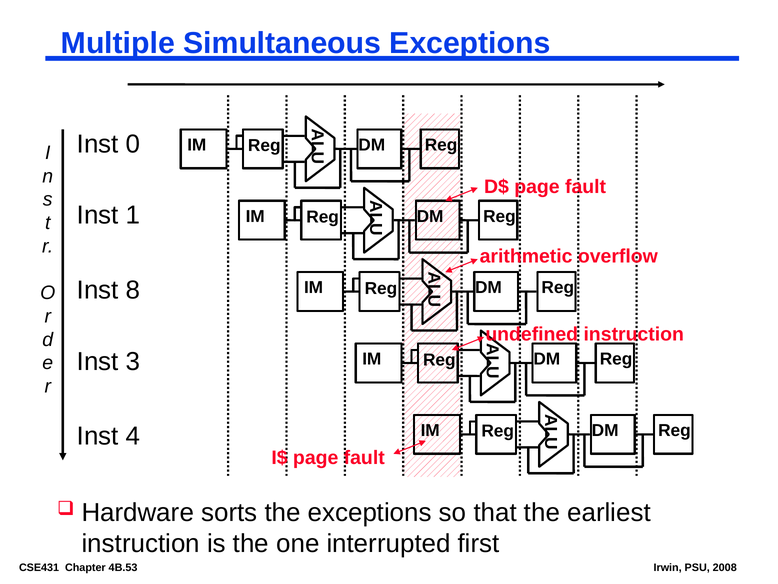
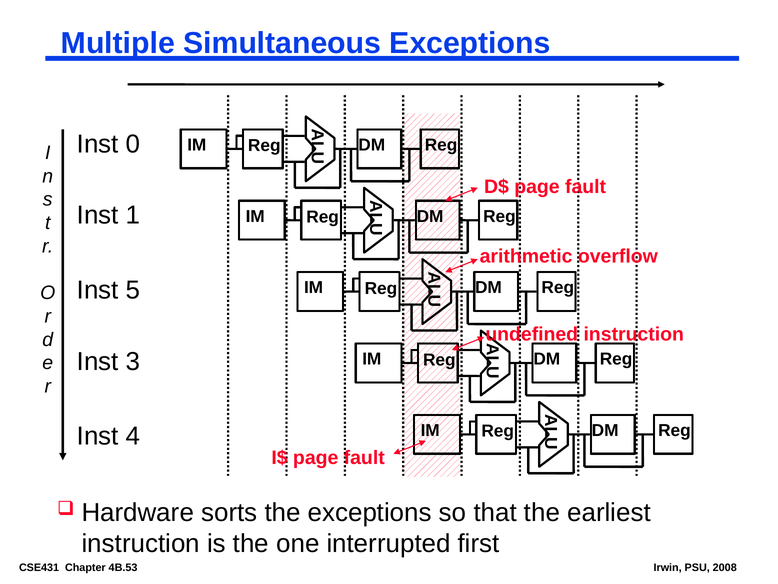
8: 8 -> 5 (133, 290)
